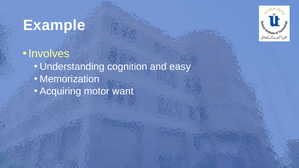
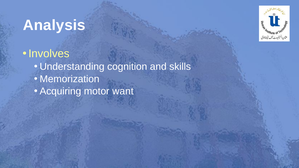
Example: Example -> Analysis (54, 25)
easy: easy -> skills (180, 67)
